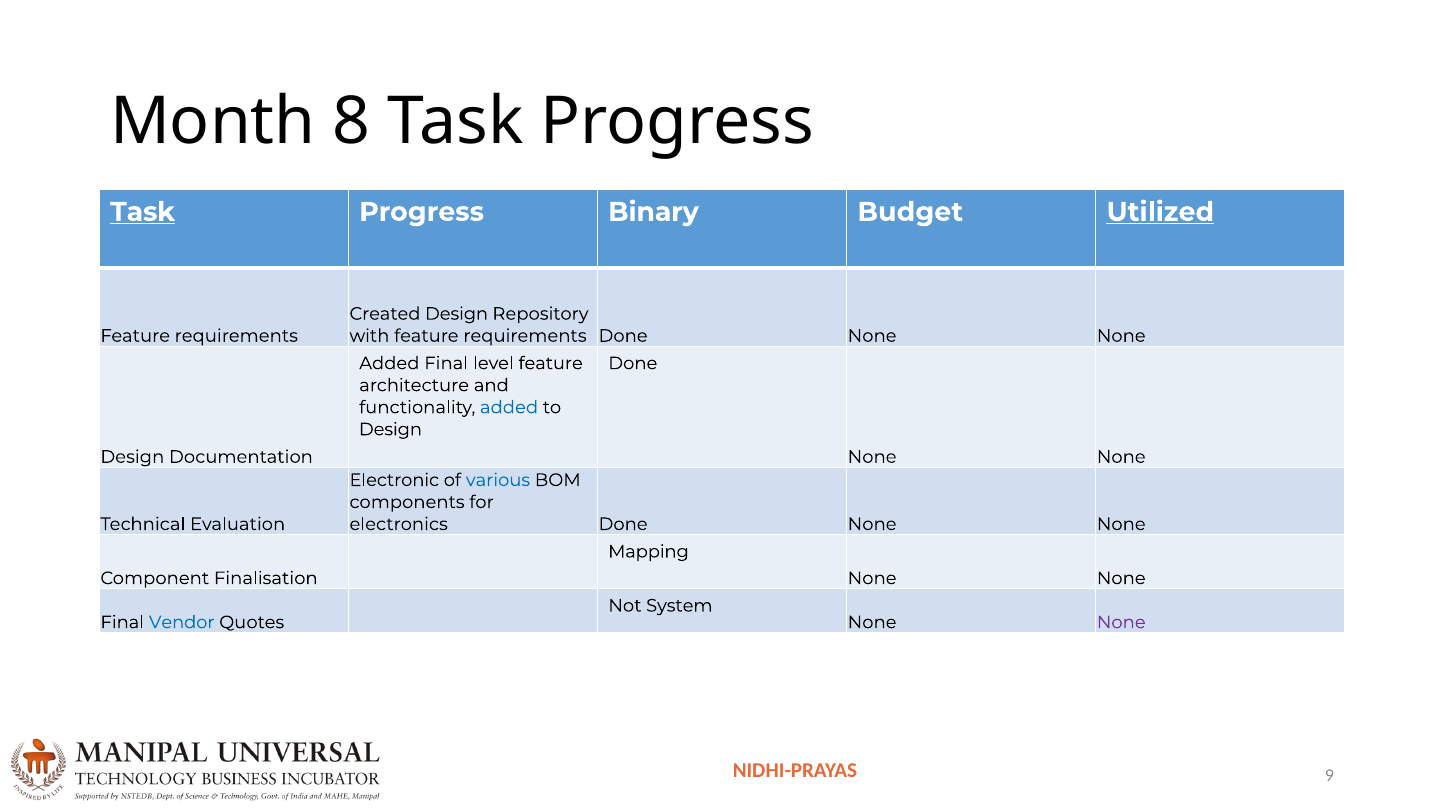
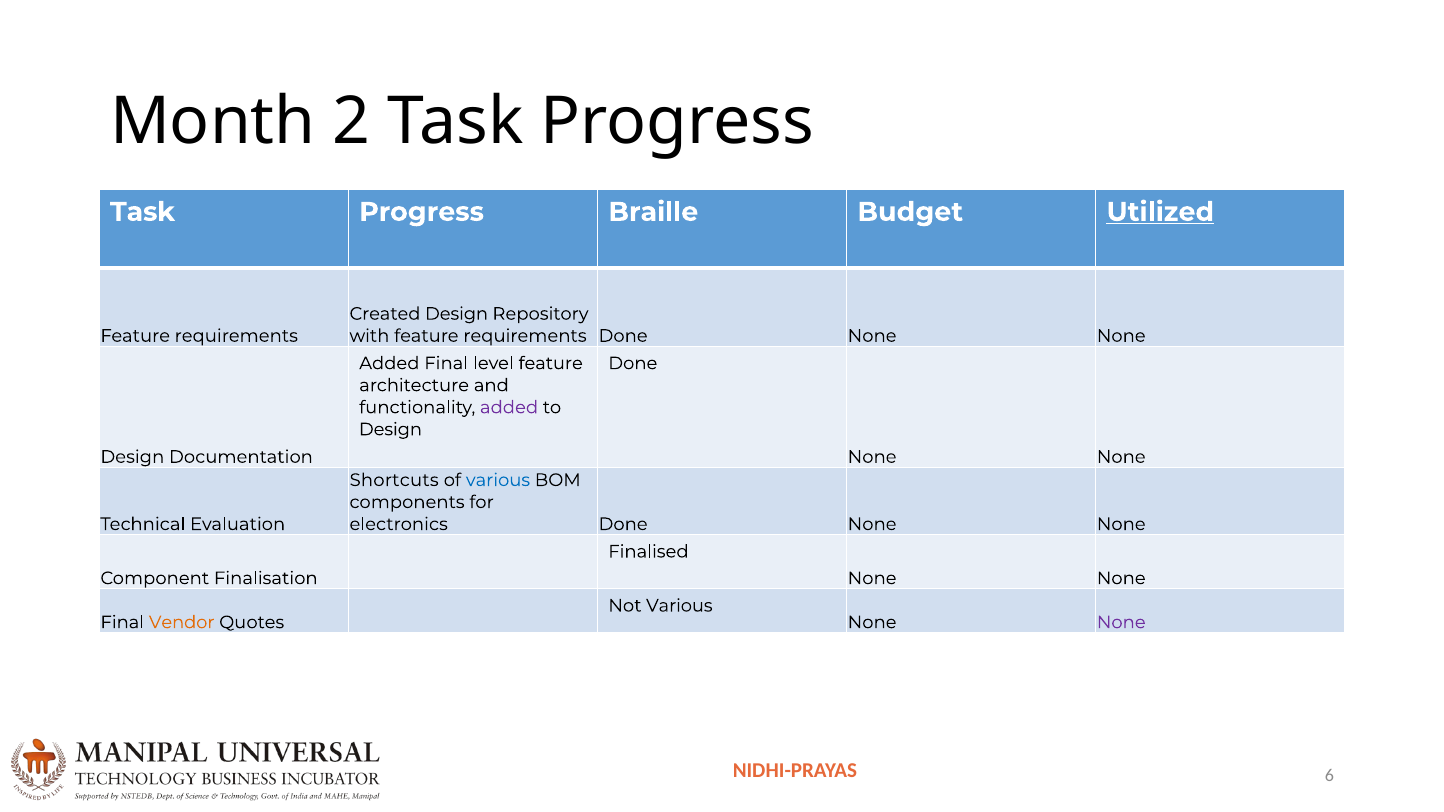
8: 8 -> 2 (352, 121)
Task underline: present -> none (143, 212)
Binary: Binary -> Braille (653, 212)
added colour: blue -> purple (509, 407)
Electronic: Electronic -> Shortcuts (394, 480)
Mapping: Mapping -> Finalised (648, 552)
Not System: System -> Various (679, 606)
Vendor colour: blue -> orange (182, 622)
9: 9 -> 6 (1329, 776)
